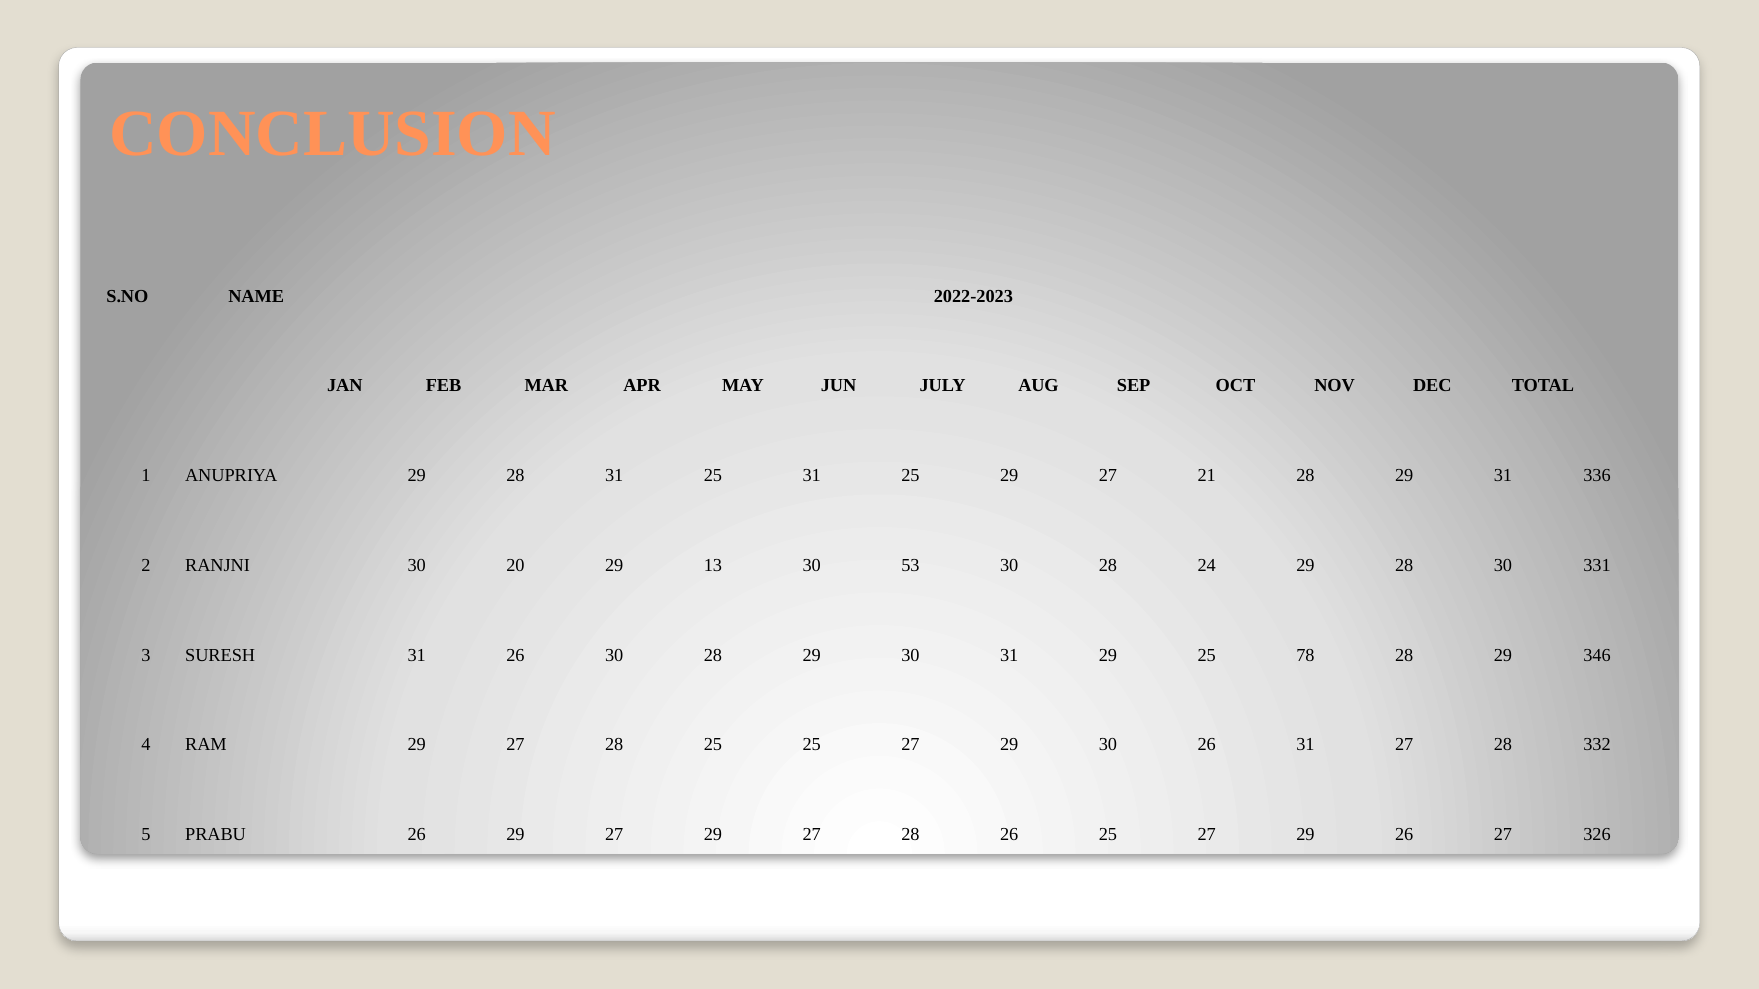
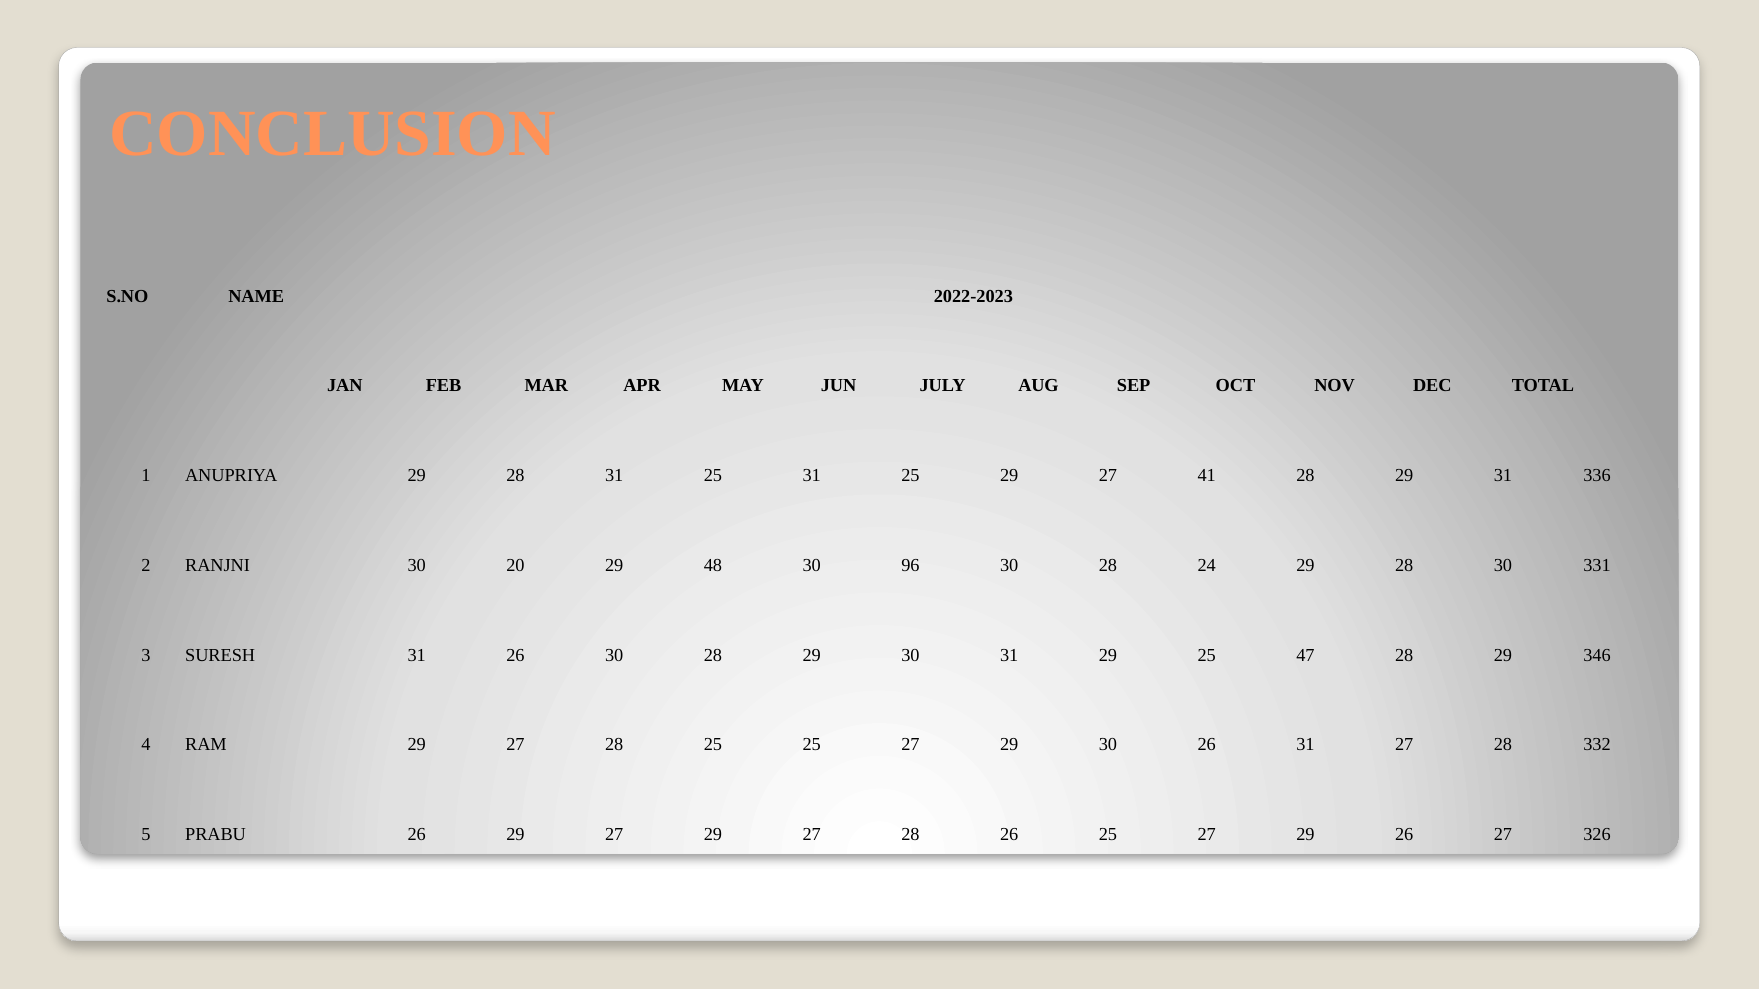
21: 21 -> 41 (1207, 476)
13: 13 -> 48 (713, 566)
53: 53 -> 96 (910, 566)
78: 78 -> 47 (1305, 655)
